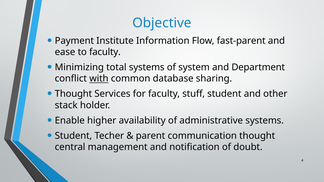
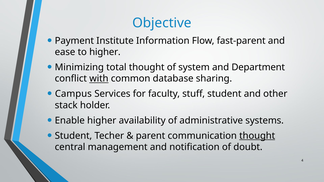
to faculty: faculty -> higher (105, 52)
total systems: systems -> thought (147, 67)
Thought: Thought -> Campus (73, 94)
thought underline: none -> present (257, 136)
